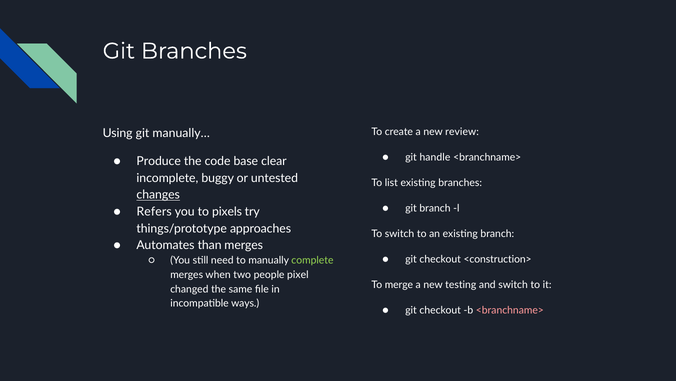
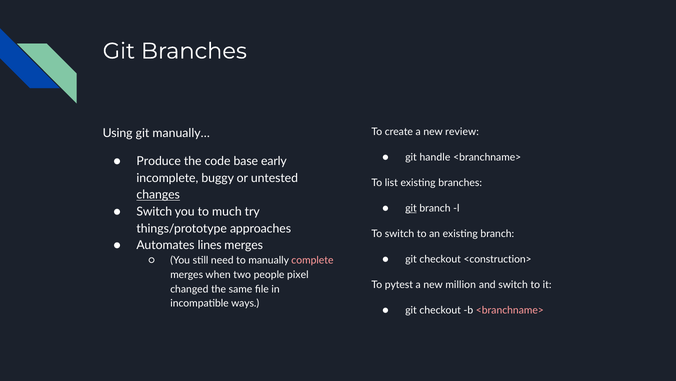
clear: clear -> early (274, 161)
git underline: none -> present (411, 208)
Refers: Refers -> Switch (154, 211)
pixels: pixels -> much (227, 211)
than: than -> lines (210, 245)
complete colour: light green -> pink (312, 260)
merge: merge -> pytest (399, 284)
testing: testing -> million (461, 284)
